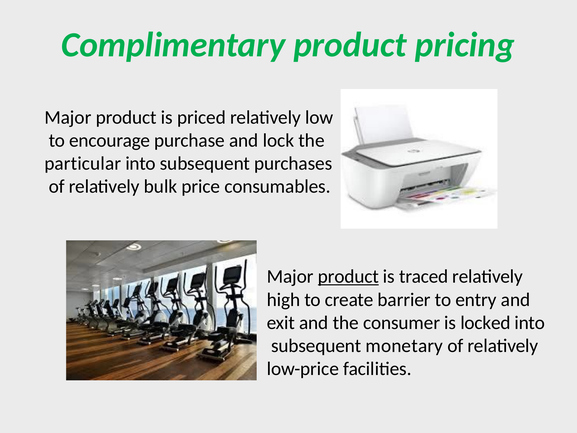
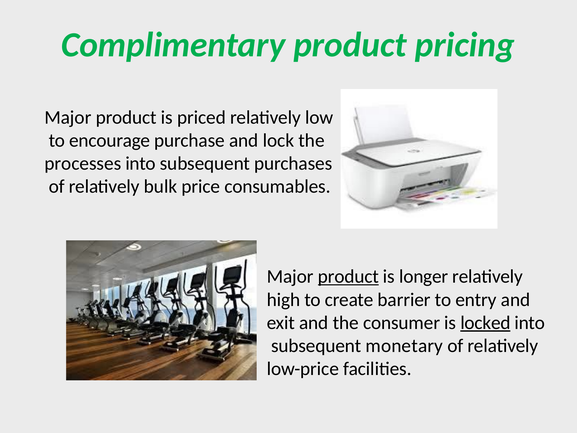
particular: particular -> processes (83, 163)
traced: traced -> longer (424, 276)
locked underline: none -> present (485, 323)
